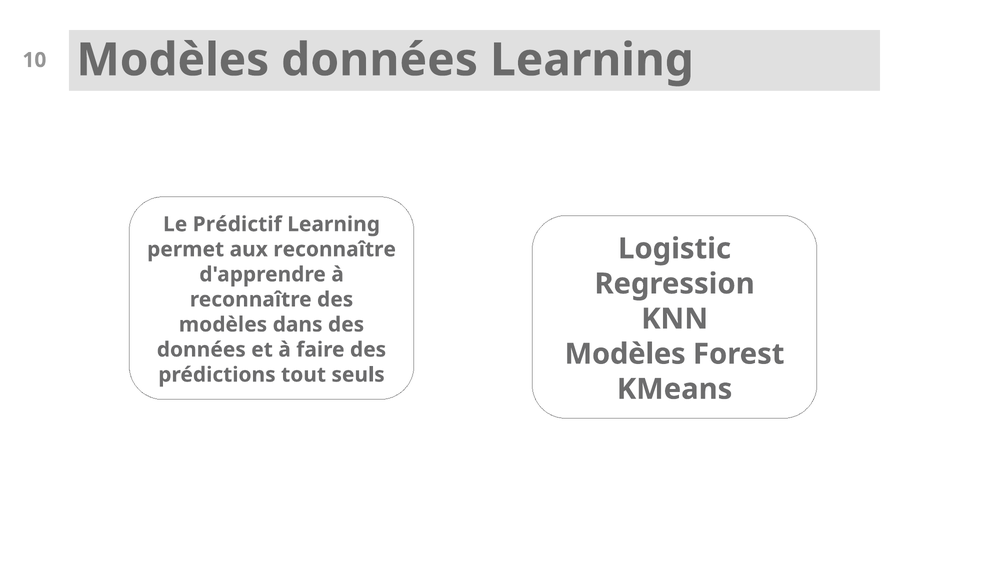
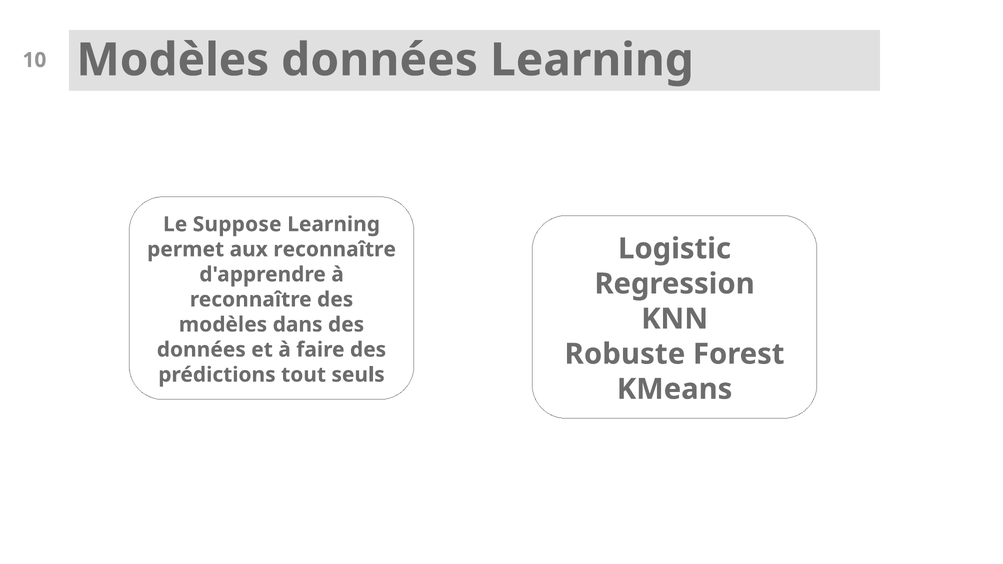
Prédictif: Prédictif -> Suppose (237, 224)
Modèles: Modèles -> Robuste (625, 354)
